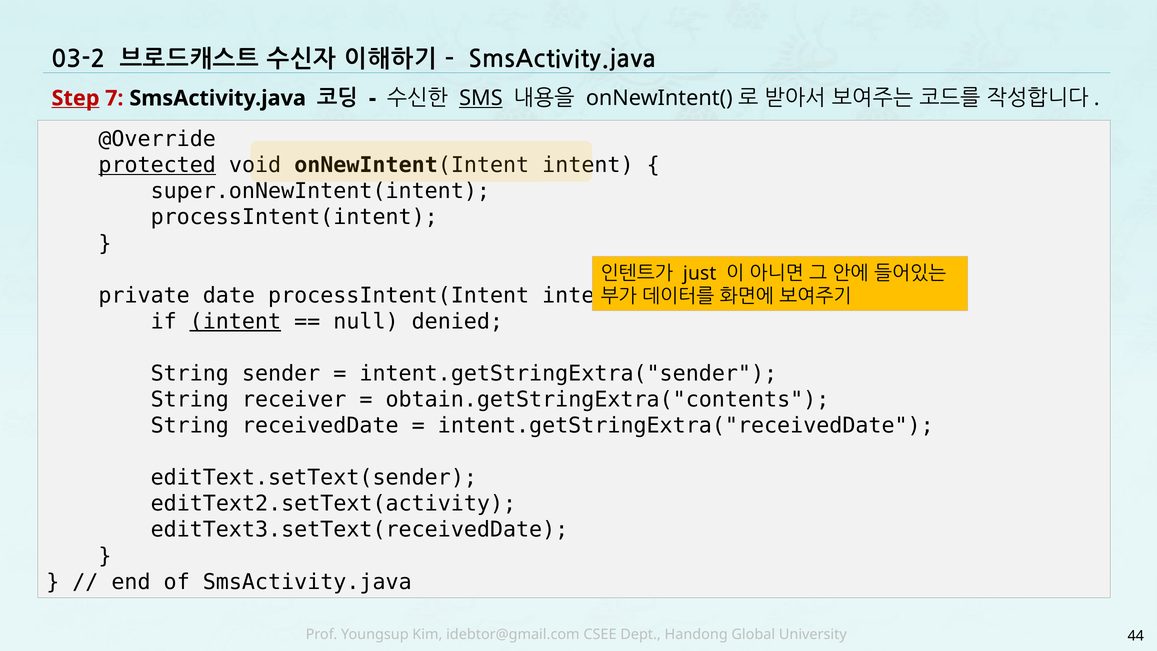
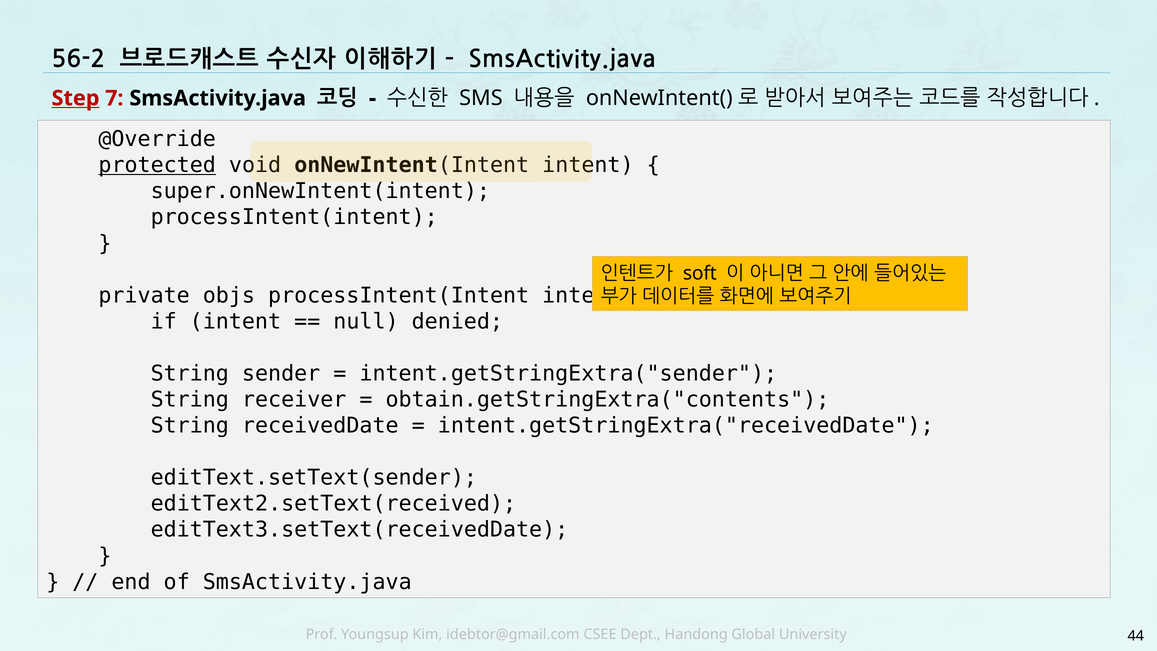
03-2: 03-2 -> 56-2 (79, 59)
SMS underline: present -> none (481, 98)
just: just -> soft (700, 273)
date: date -> objs (229, 295)
intent underline: present -> none (235, 321)
editText2.setText(activity: editText2.setText(activity -> editText2.setText(received (333, 504)
